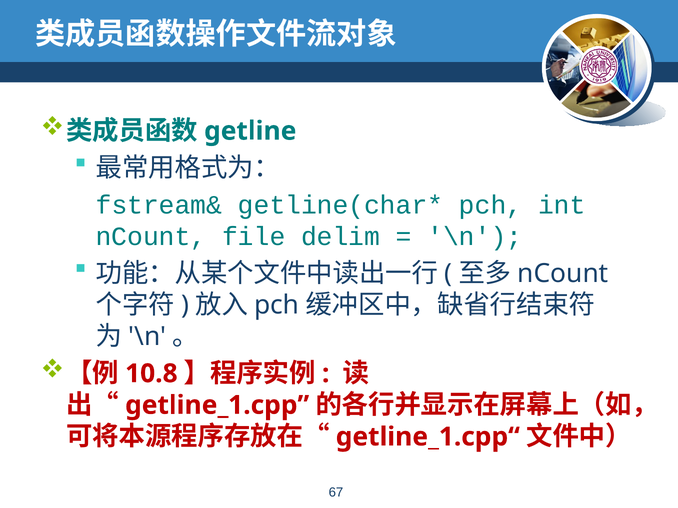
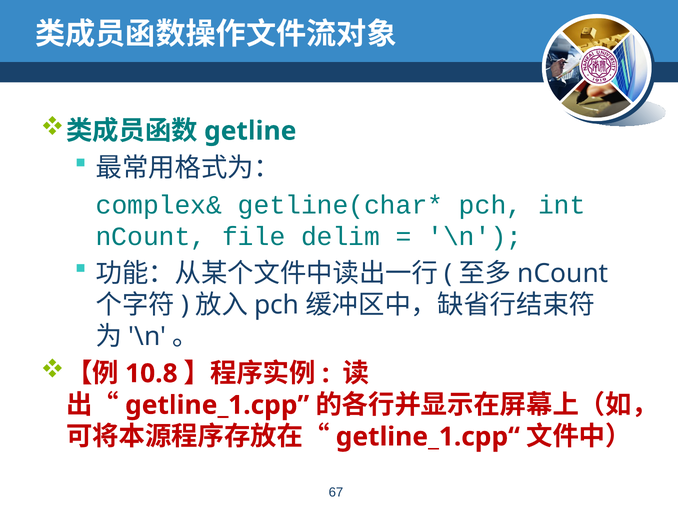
fstream&: fstream& -> complex& (159, 205)
